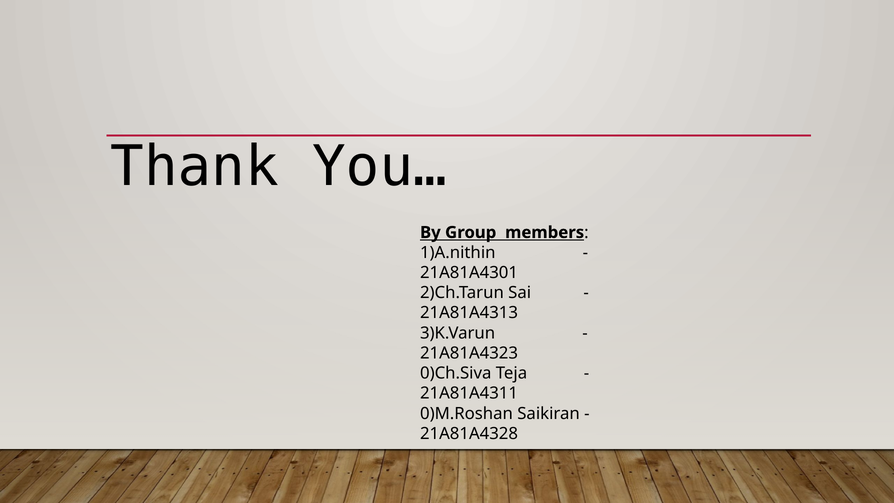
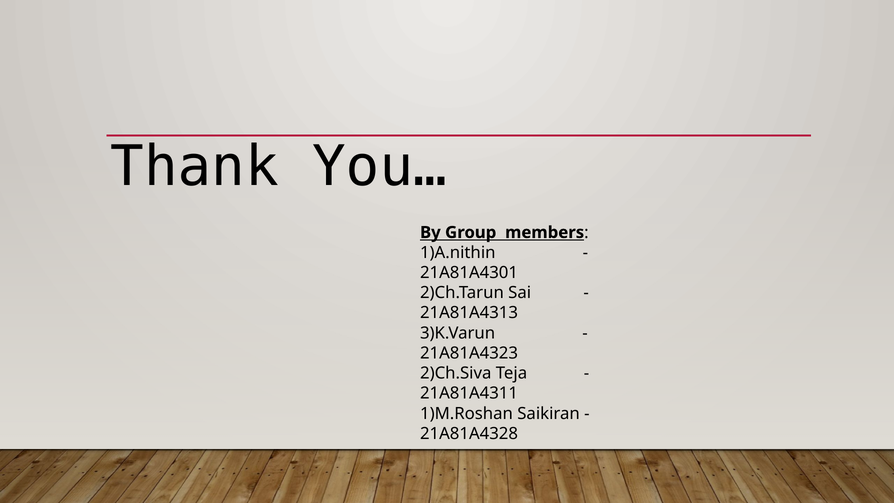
0)Ch.Siva: 0)Ch.Siva -> 2)Ch.Siva (456, 373)
0)M.Roshan: 0)M.Roshan -> 1)M.Roshan (467, 413)
